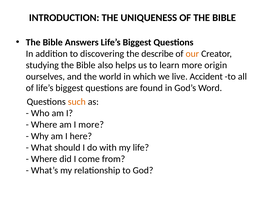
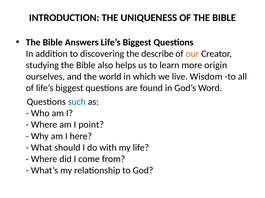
Accident: Accident -> Wisdom (206, 77)
such colour: orange -> blue (77, 102)
I more: more -> point (91, 125)
